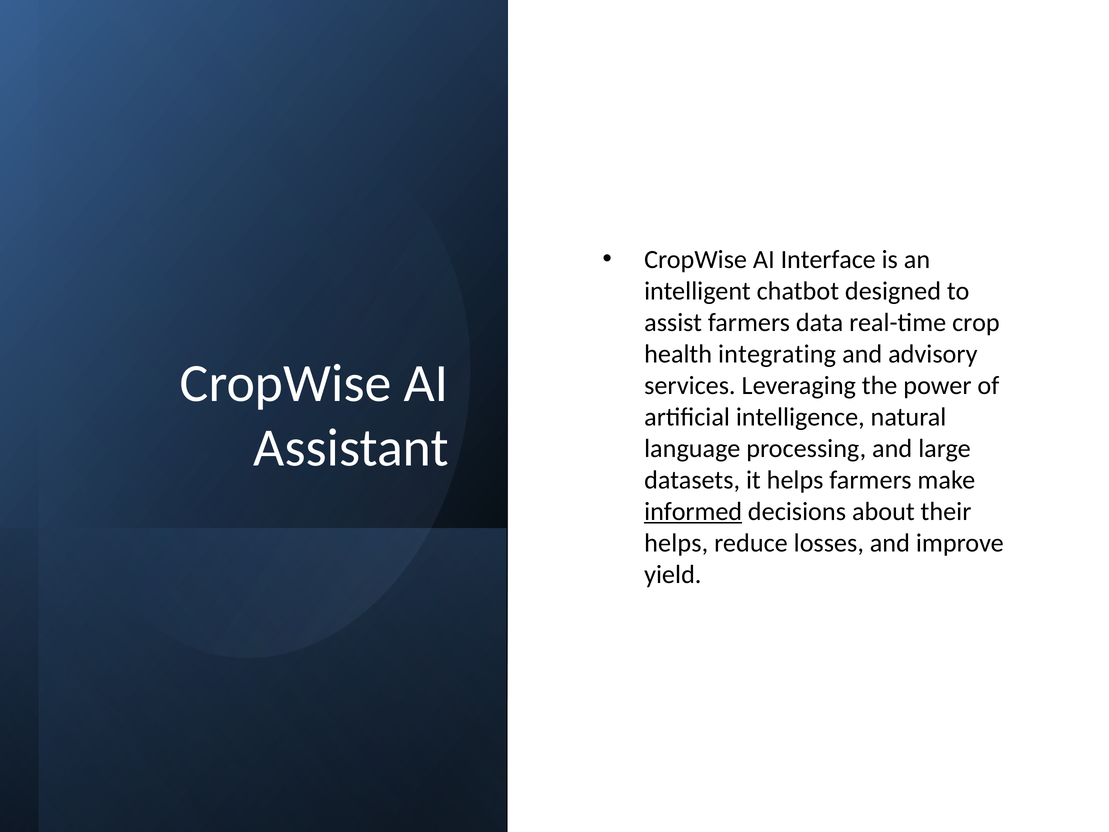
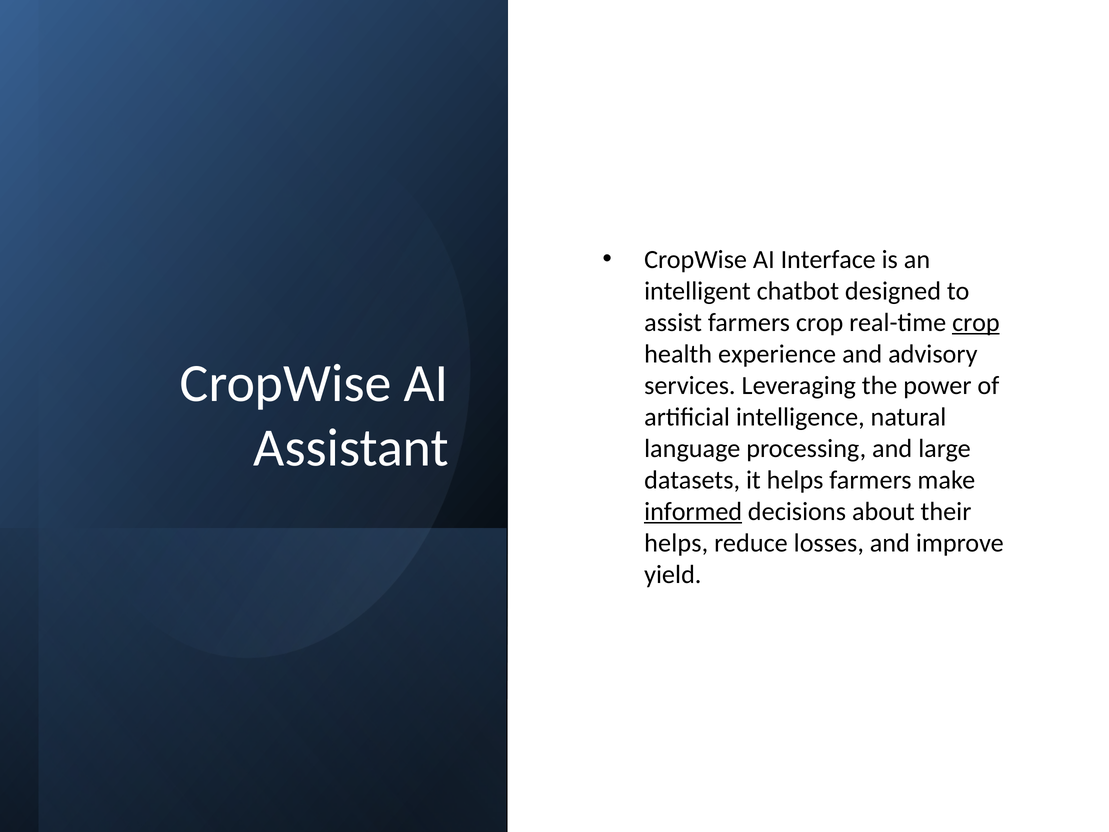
farmers data: data -> crop (820, 322)
crop underline: none -> present (976, 322)
integrating: integrating -> experience (777, 354)
